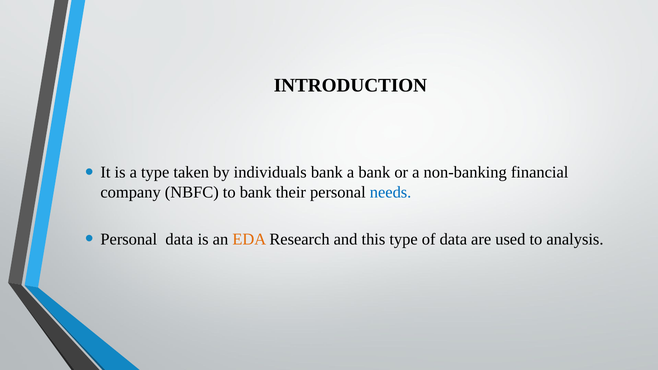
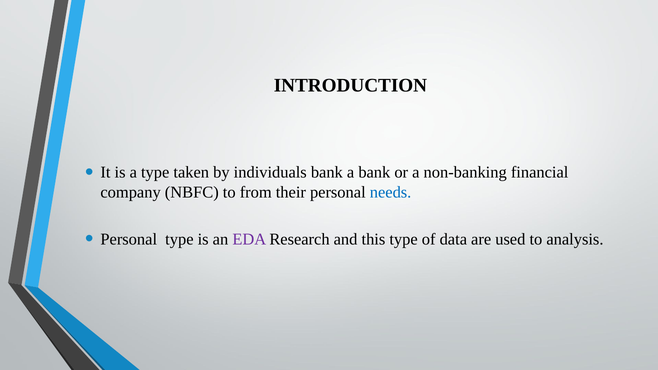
to bank: bank -> from (256, 192)
Personal data: data -> type (179, 239)
EDA colour: orange -> purple (249, 239)
